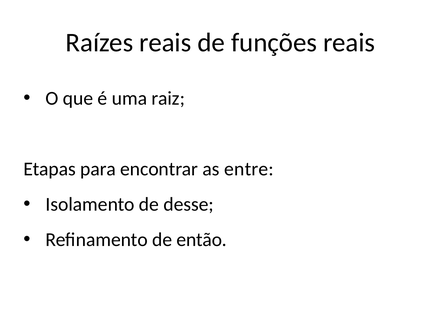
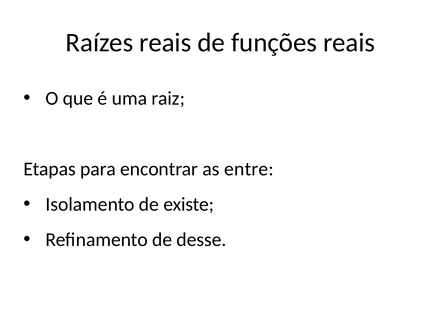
desse: desse -> existe (189, 204)
então: então -> desse (202, 240)
